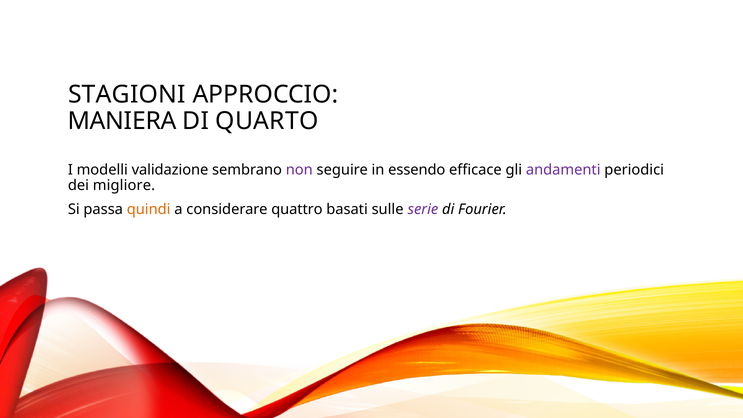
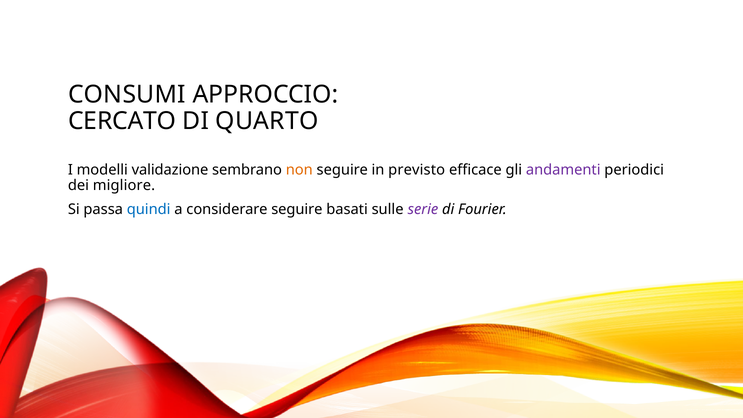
STAGIONI: STAGIONI -> CONSUMI (127, 94)
MANIERA: MANIERA -> CERCATO (122, 121)
non colour: purple -> orange (299, 170)
essendo: essendo -> previsto (417, 170)
quindi colour: orange -> blue (149, 209)
considerare quattro: quattro -> seguire (297, 209)
